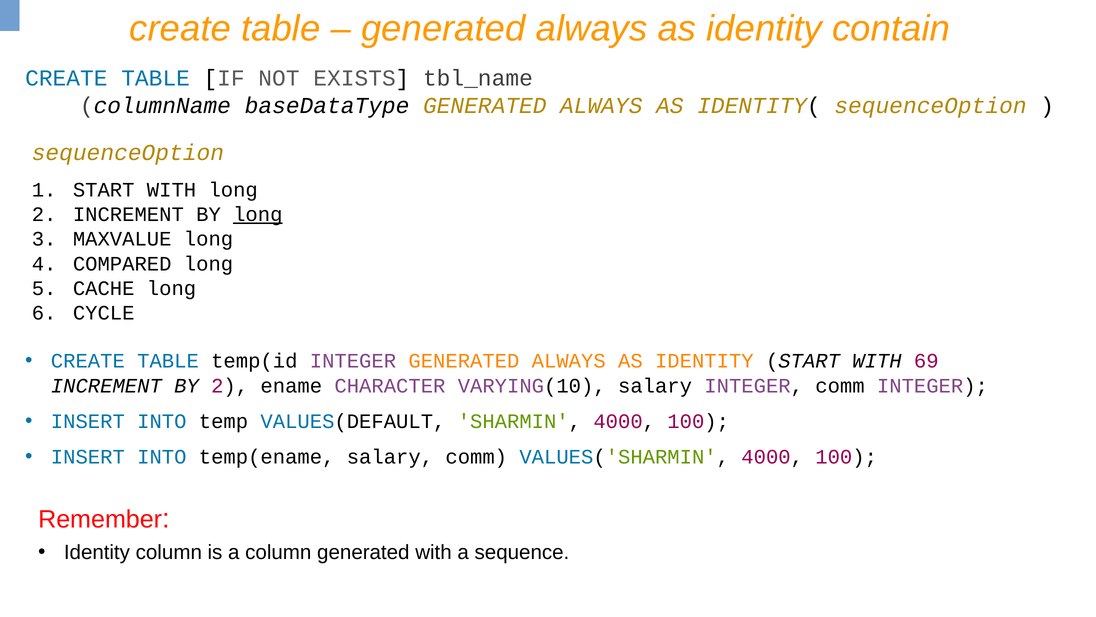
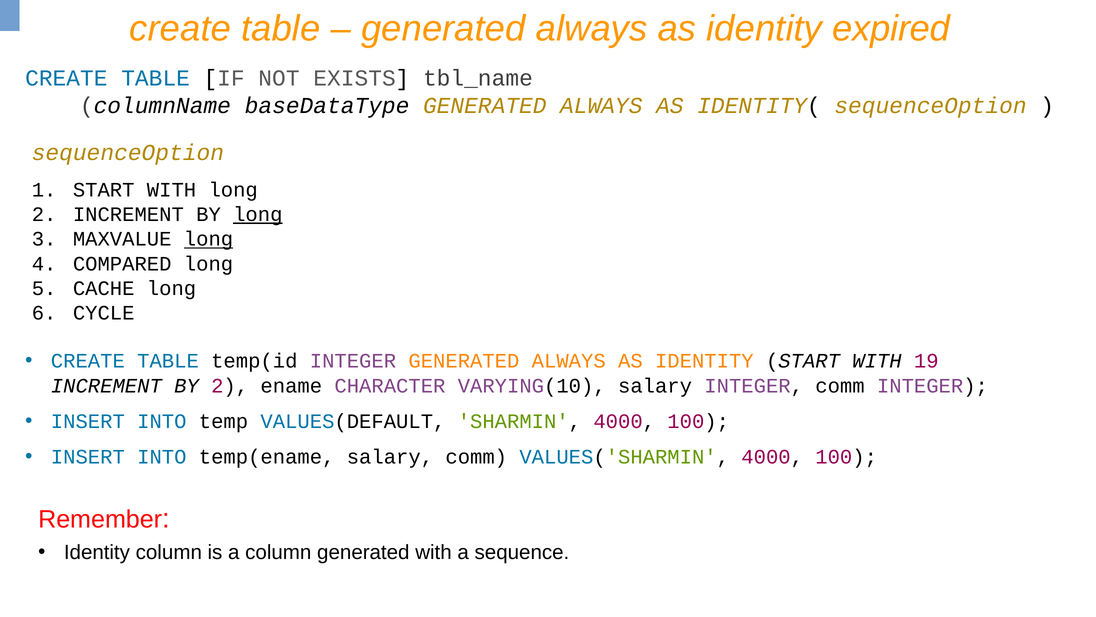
contain: contain -> expired (891, 29)
long underline: none -> present (209, 239)
69: 69 -> 19 (926, 361)
